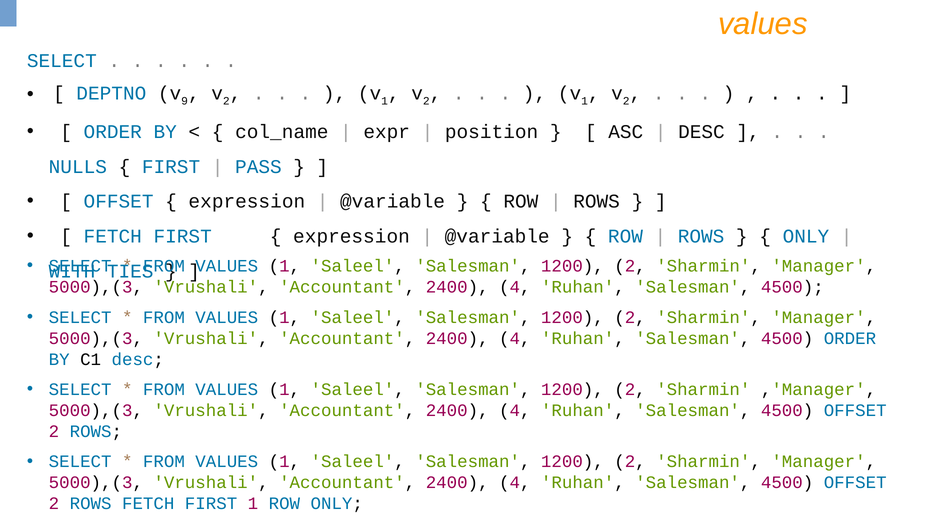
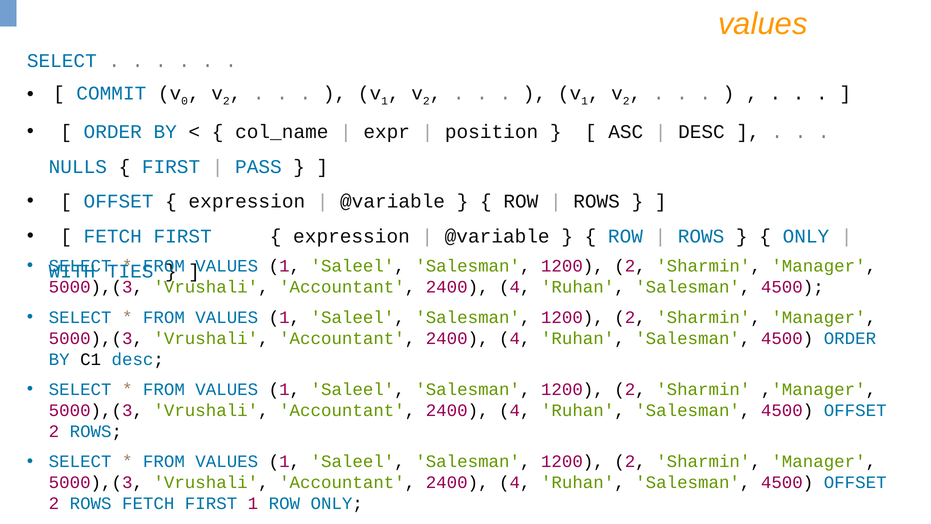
DEPTNO: DEPTNO -> COMMIT (111, 94)
9: 9 -> 0 (185, 101)
